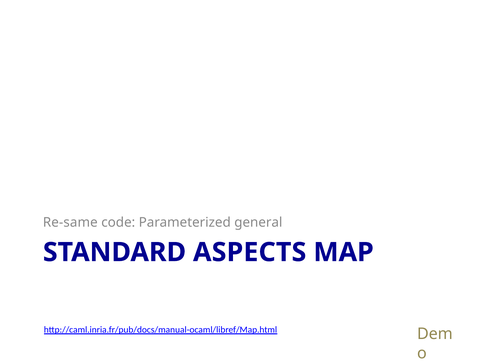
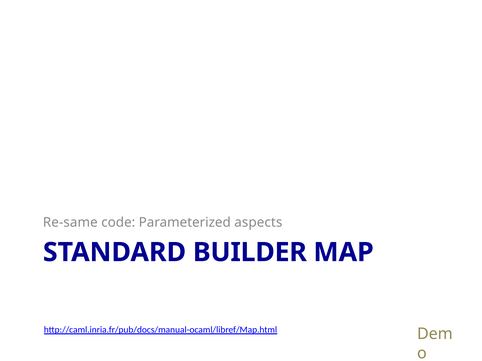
general: general -> aspects (258, 223)
ASPECTS: ASPECTS -> BUILDER (250, 253)
